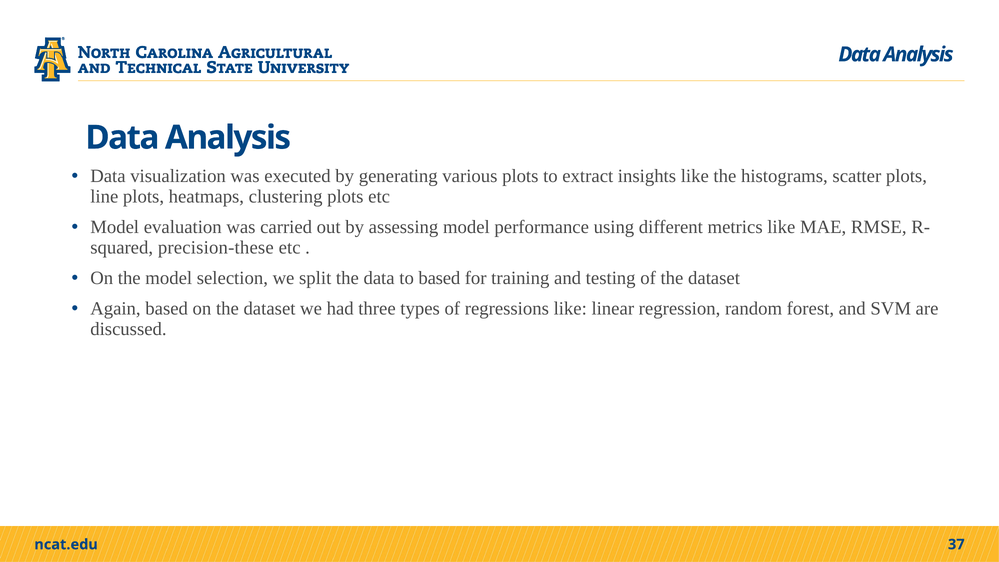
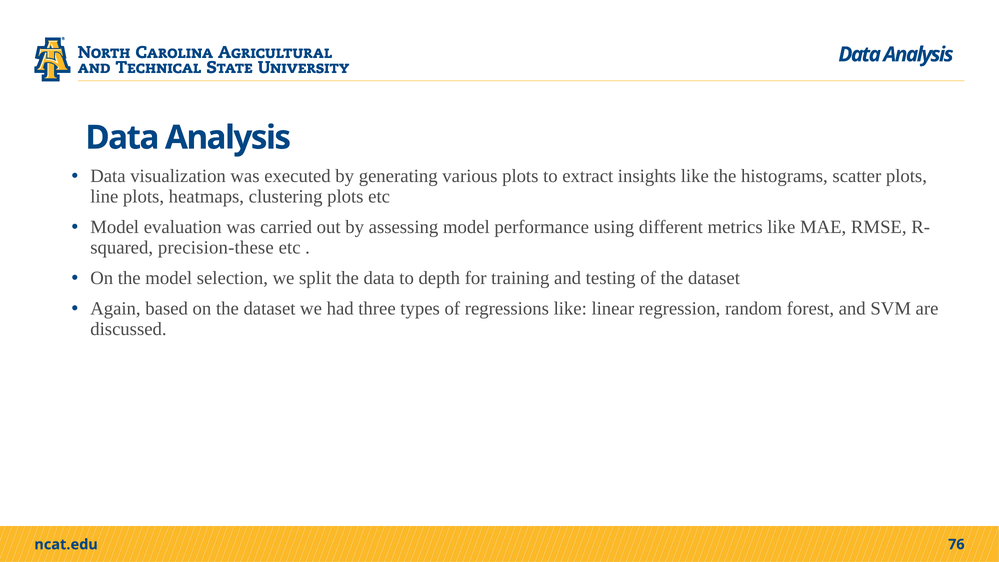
to based: based -> depth (439, 278)
37: 37 -> 76 (956, 544)
